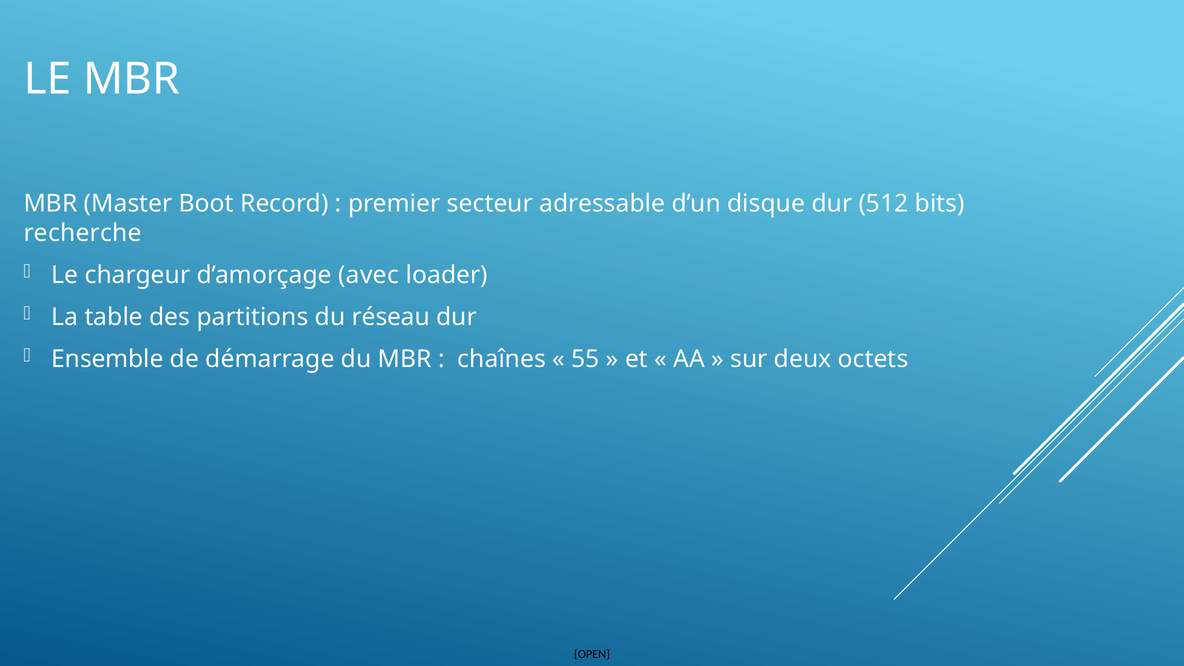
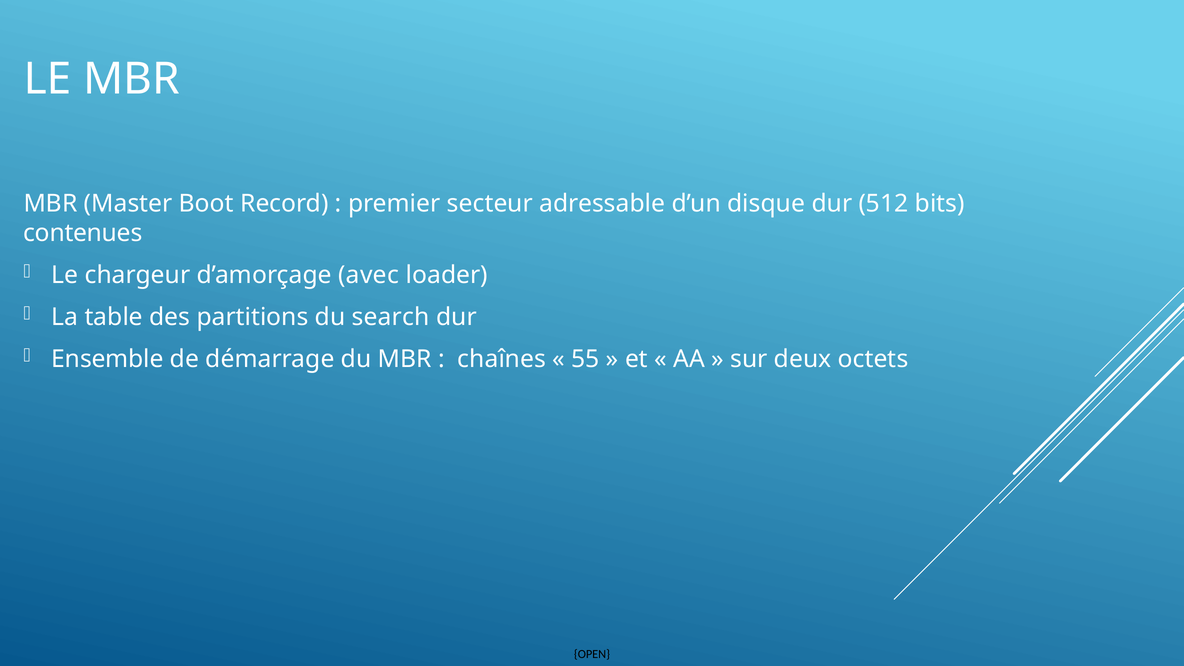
recherche: recherche -> contenues (83, 233)
réseau: réseau -> search (391, 317)
